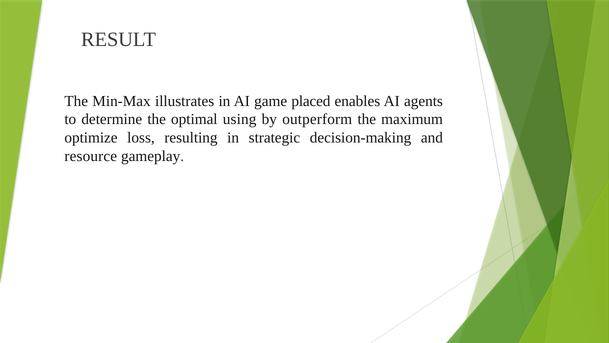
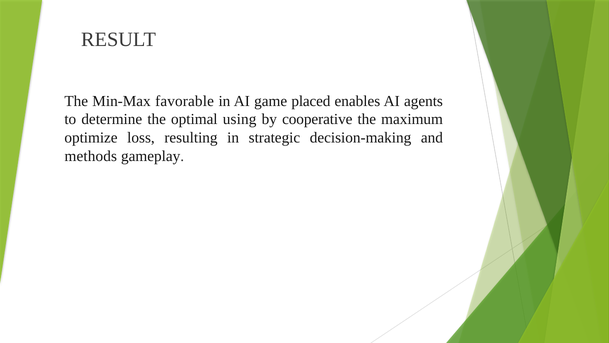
illustrates: illustrates -> favorable (185, 101)
outperform: outperform -> cooperative (317, 119)
resource: resource -> methods (91, 156)
